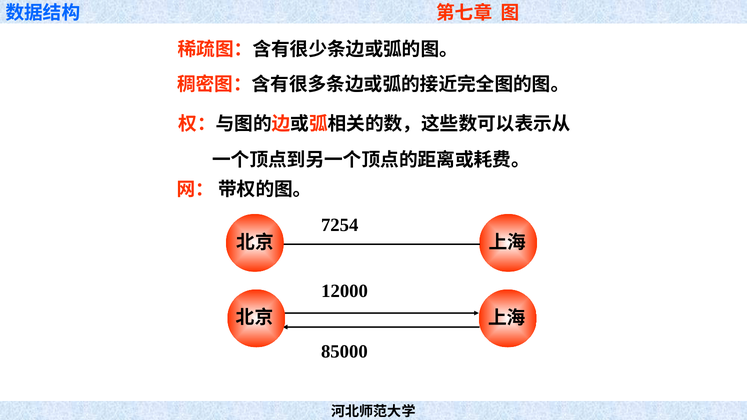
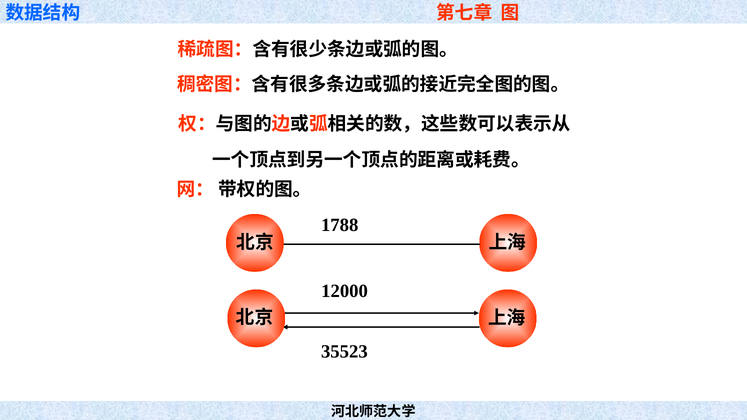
7254: 7254 -> 1788 (340, 225)
85000: 85000 -> 35523 (344, 352)
